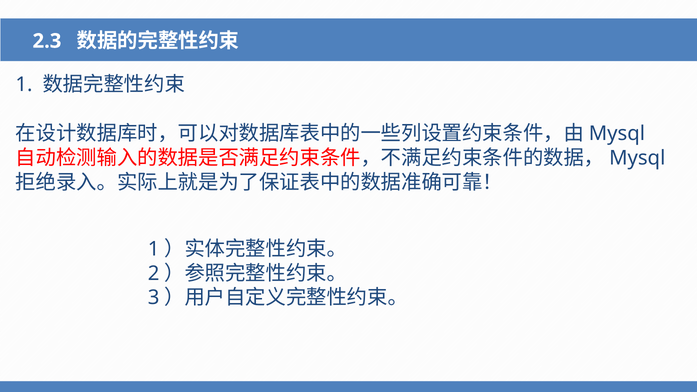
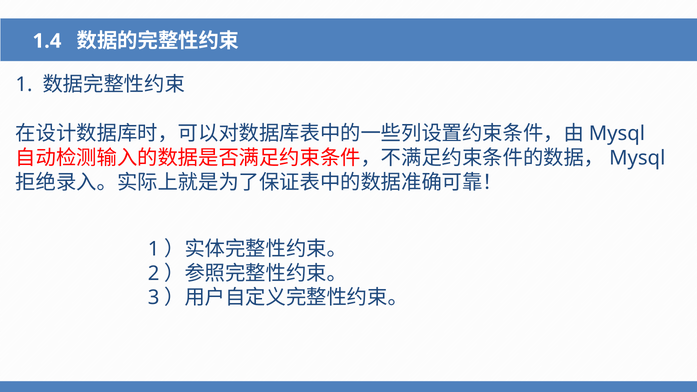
2.3: 2.3 -> 1.4 (47, 41)
